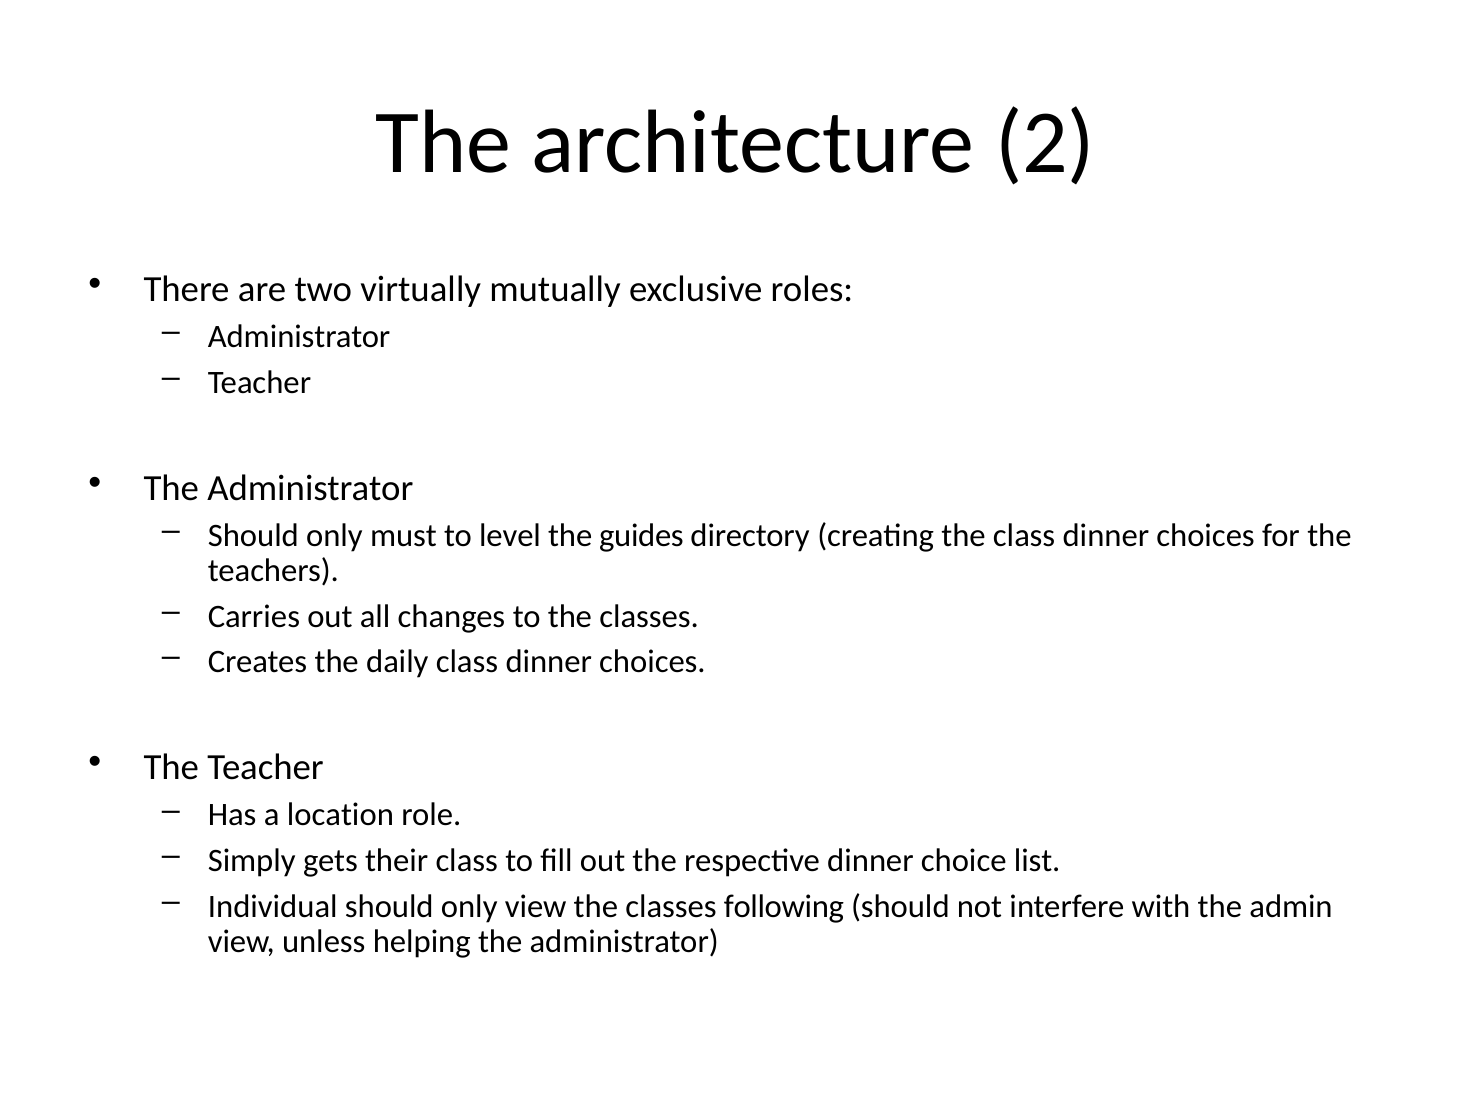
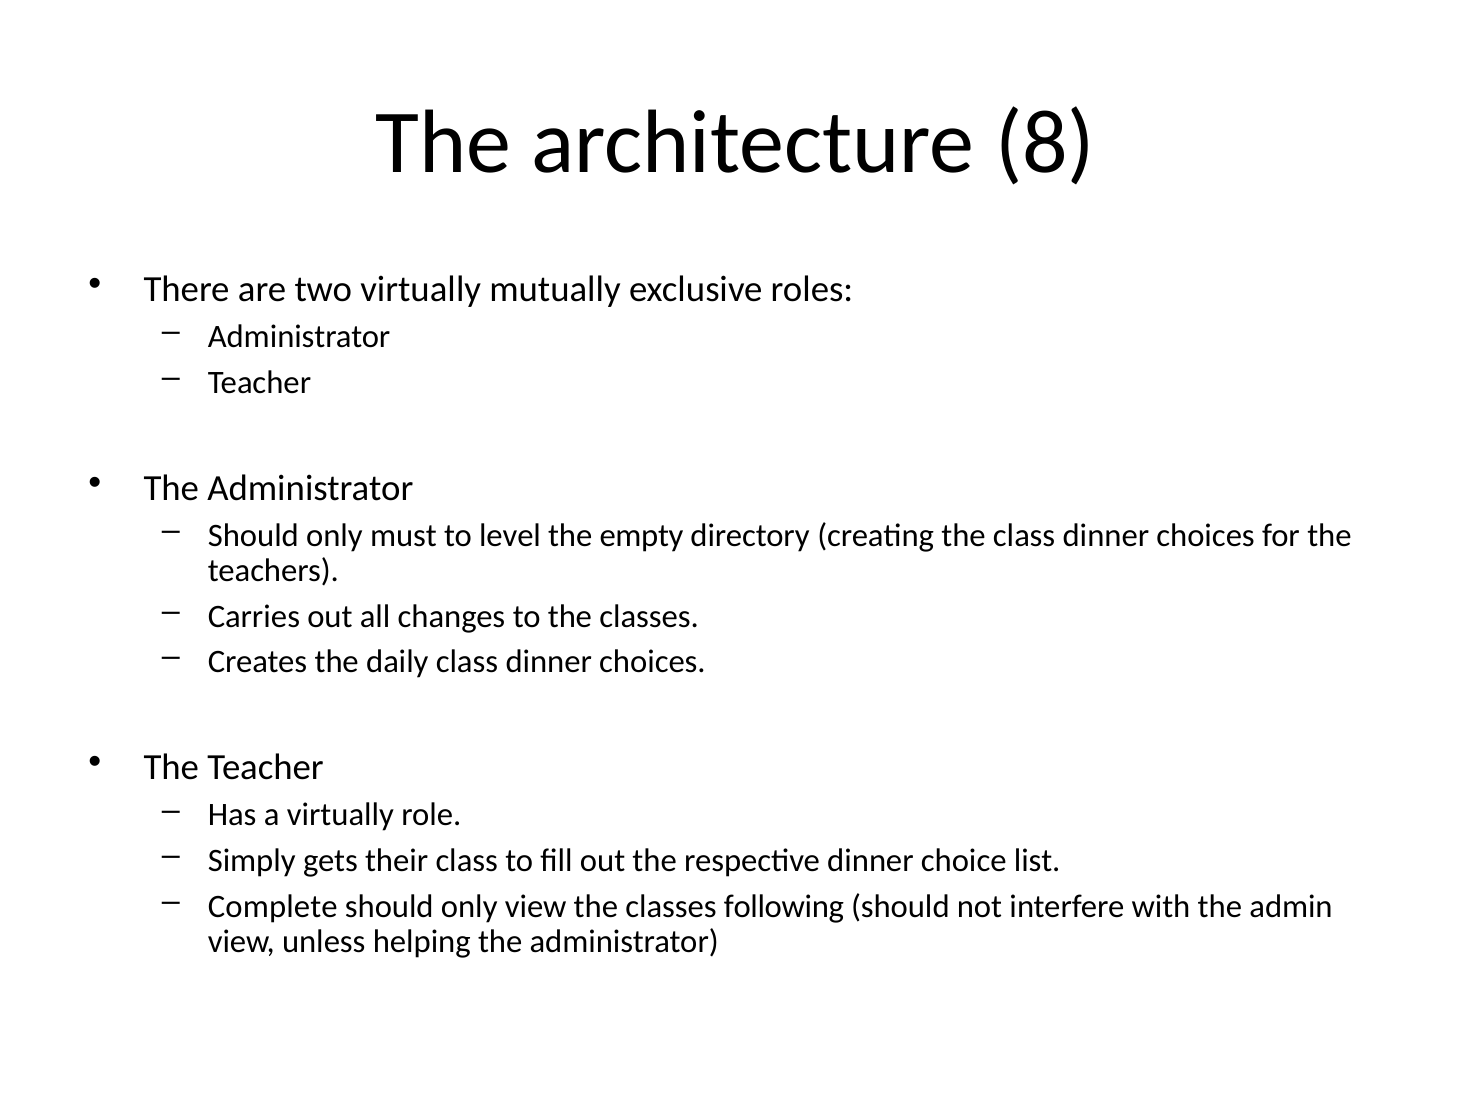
2: 2 -> 8 (1045, 142)
guides: guides -> empty (641, 536)
a location: location -> virtually (340, 815)
Individual: Individual -> Complete (273, 906)
